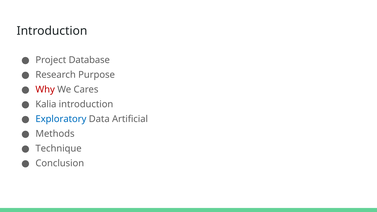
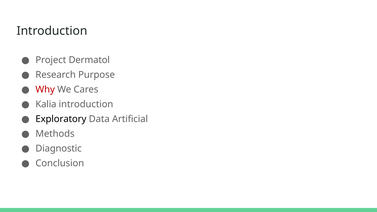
Database: Database -> Dermatol (89, 60)
Exploratory colour: blue -> black (61, 119)
Technique: Technique -> Diagnostic (59, 149)
